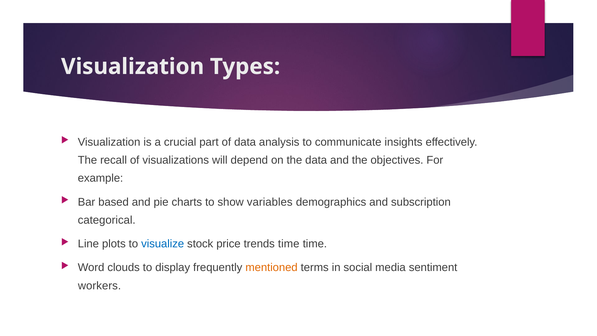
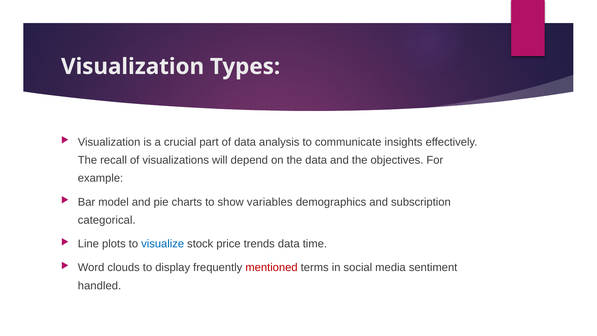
based: based -> model (114, 202)
trends time: time -> data (289, 244)
mentioned colour: orange -> red (272, 267)
workers: workers -> handled (100, 286)
